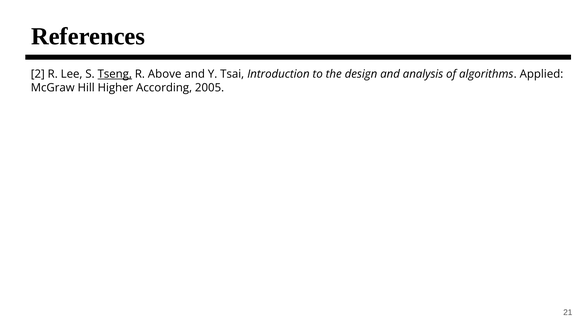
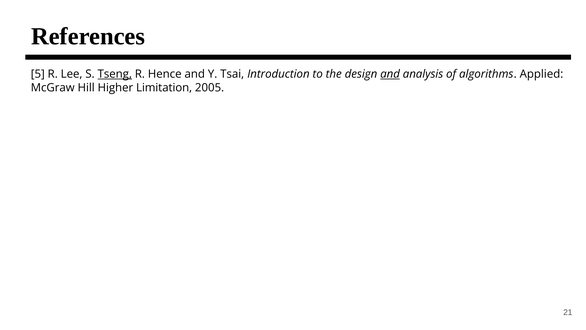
2: 2 -> 5 (38, 74)
Above: Above -> Hence (165, 74)
and underline: none -> present (390, 74)
According: According -> Limitation (164, 88)
